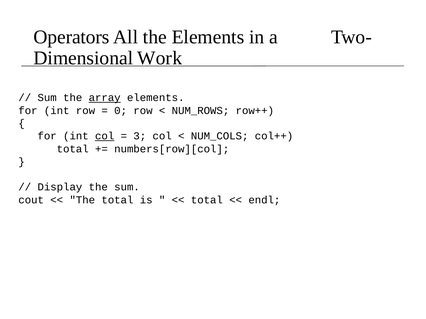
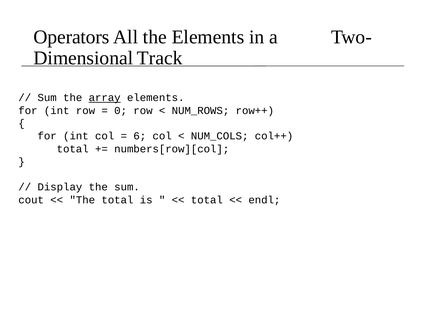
Work: Work -> Track (160, 58)
col underline: present -> none (105, 136)
3: 3 -> 6 (140, 136)
